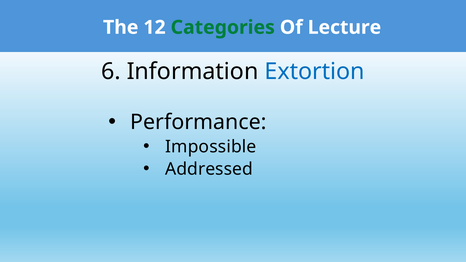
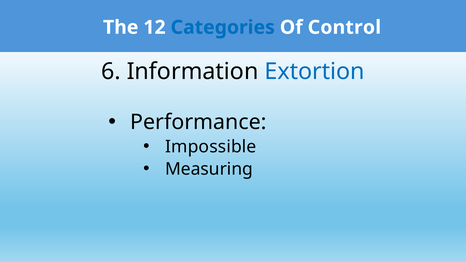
Categories colour: green -> blue (223, 27)
Lecture: Lecture -> Control (344, 27)
Addressed: Addressed -> Measuring (209, 169)
